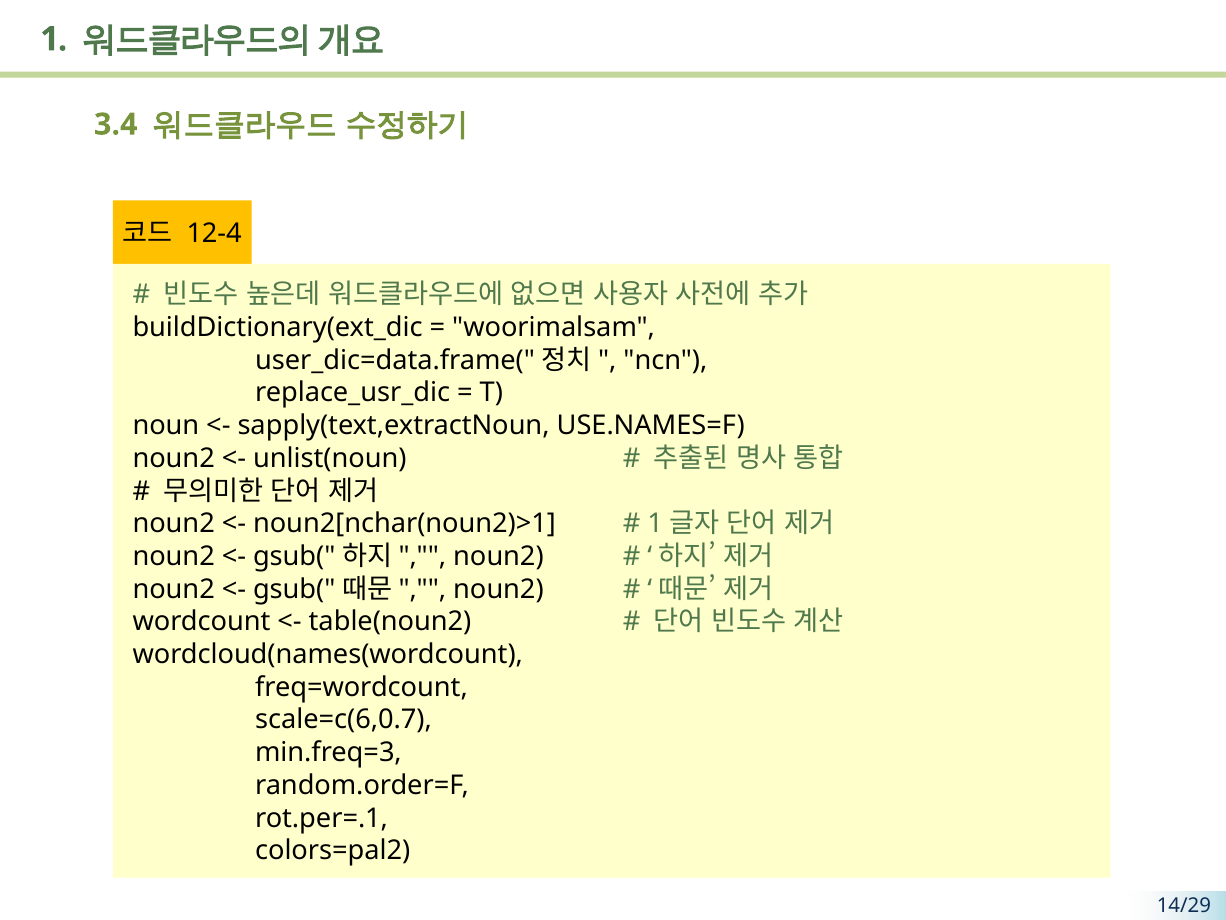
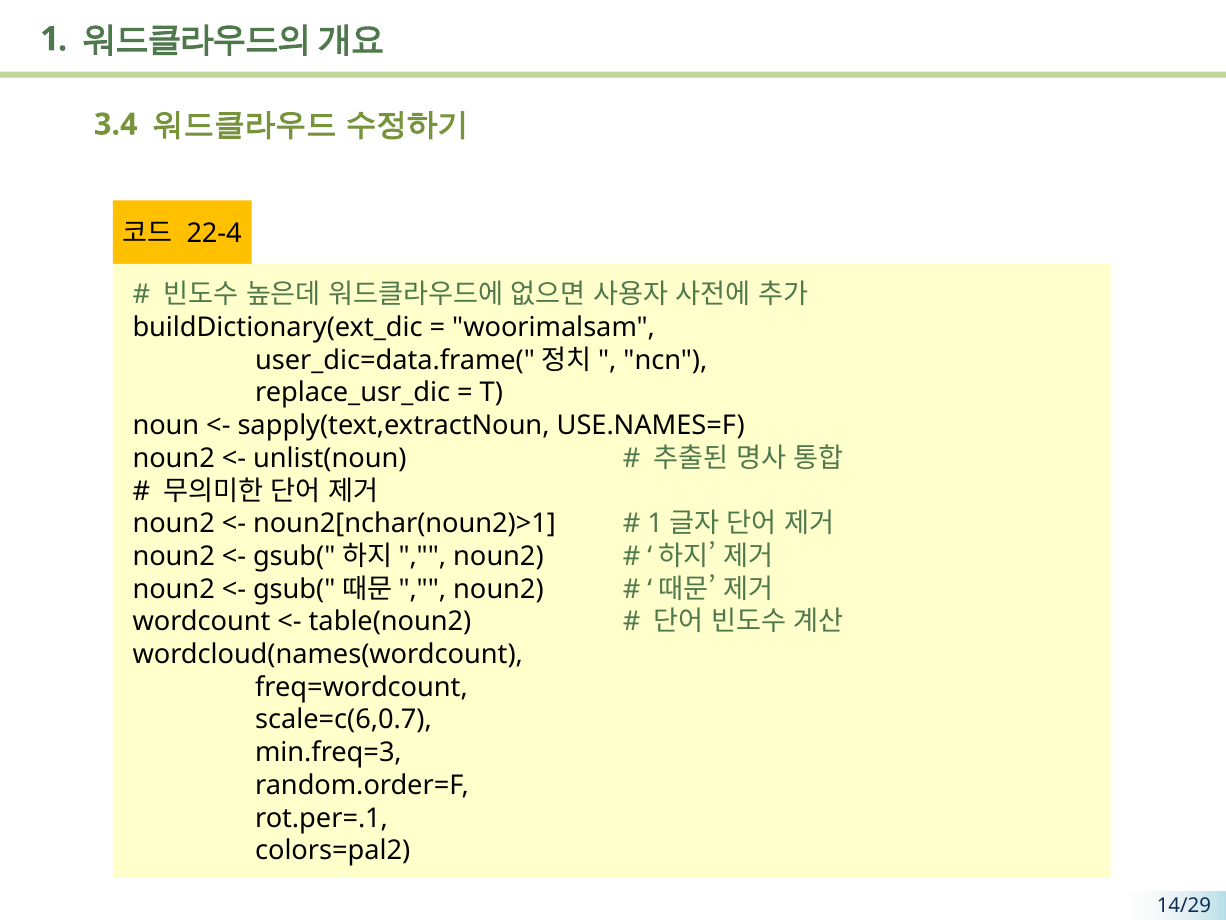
12-4: 12-4 -> 22-4 (214, 234)
